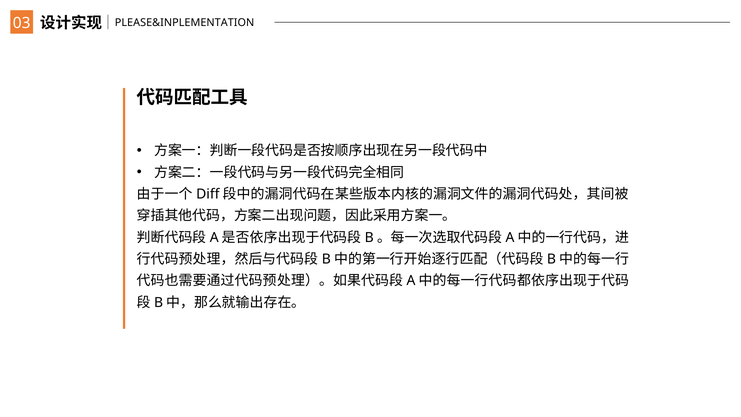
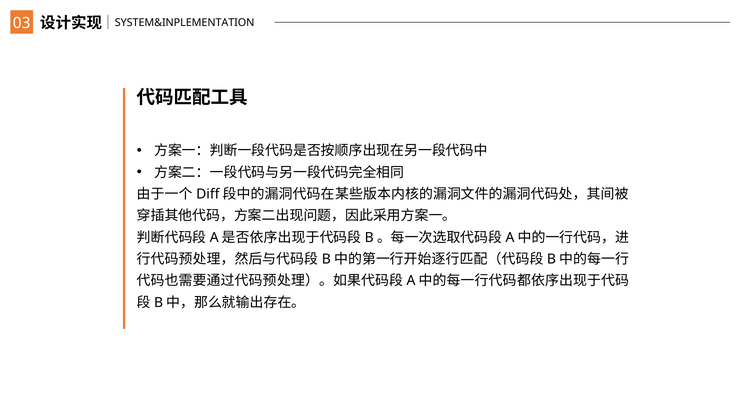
PLEASE&INPLEMENTATION: PLEASE&INPLEMENTATION -> SYSTEM&INPLEMENTATION (185, 23)
